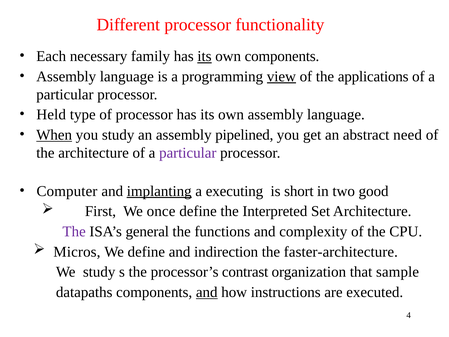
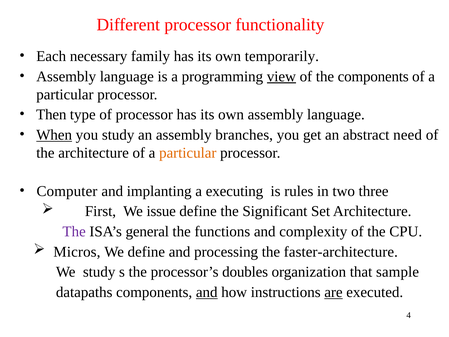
its underline: present -> none (204, 56)
own components: components -> temporarily (282, 56)
the applications: applications -> components (373, 76)
Held: Held -> Then (51, 115)
pipelined: pipelined -> branches (244, 135)
particular colour: purple -> orange (188, 153)
implanting underline: present -> none (159, 191)
short: short -> rules (299, 191)
good: good -> three (374, 191)
once: once -> issue (161, 211)
Interpreted: Interpreted -> Significant (275, 211)
indirection: indirection -> processing (226, 252)
contrast: contrast -> doubles (245, 272)
are underline: none -> present (333, 292)
